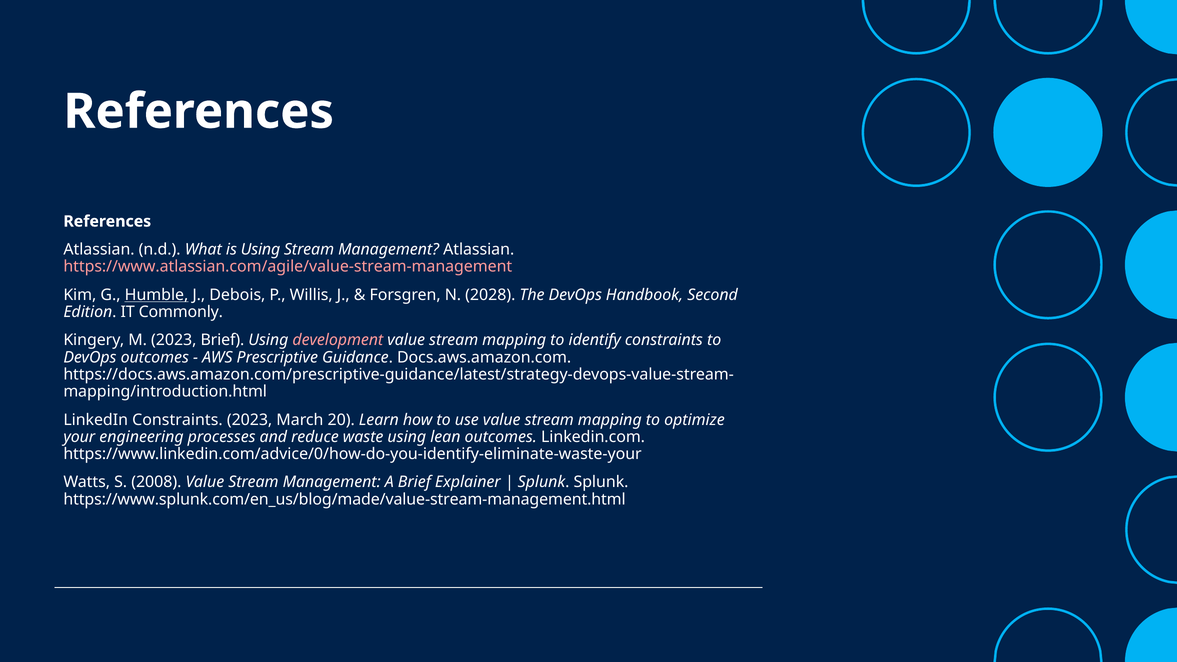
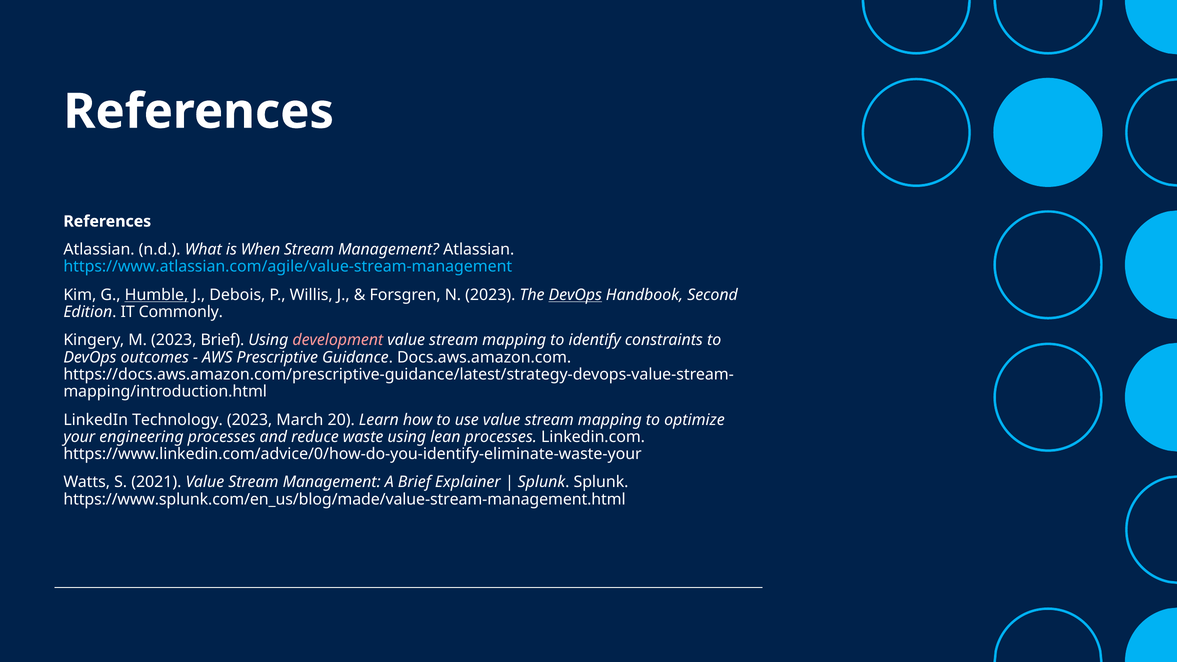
is Using: Using -> When (260, 250)
https://www.atlassian.com/agile/value-stream-management colour: pink -> light blue (288, 267)
N 2028: 2028 -> 2023 (490, 295)
DevOps underline: none -> present (575, 295)
LinkedIn Constraints: Constraints -> Technology (177, 420)
lean outcomes: outcomes -> processes (501, 437)
2008: 2008 -> 2021 (156, 482)
